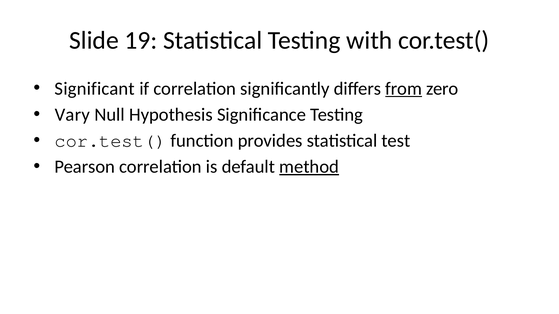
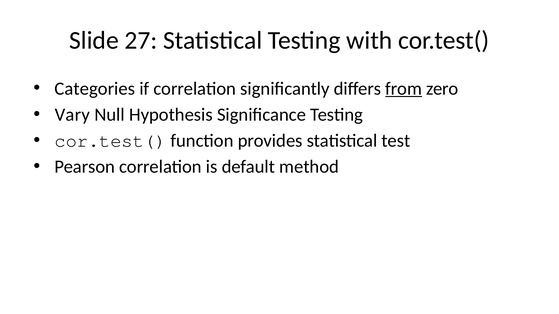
19: 19 -> 27 (141, 41)
Significant: Significant -> Categories (95, 89)
method underline: present -> none (309, 167)
